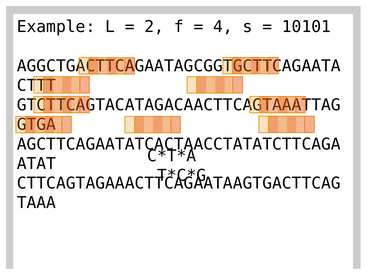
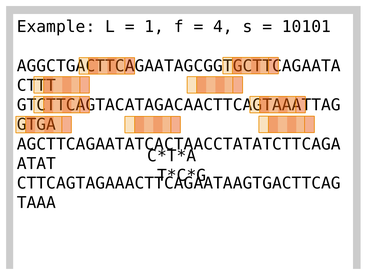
2: 2 -> 1 (154, 27)
